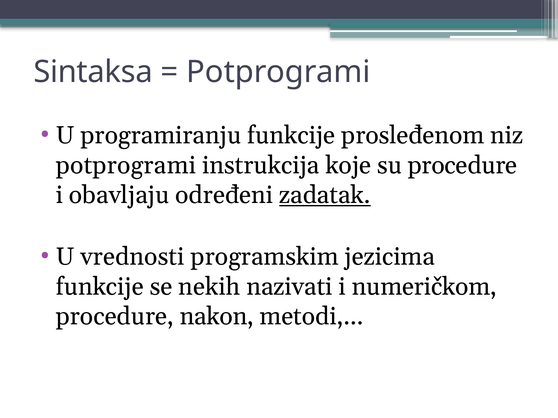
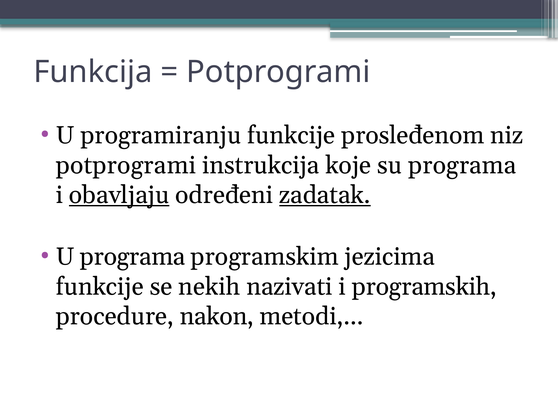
Sintaksa: Sintaksa -> Funkcija (93, 72)
su procedure: procedure -> programa (462, 165)
obavljaju underline: none -> present (119, 195)
U vrednosti: vrednosti -> programa (133, 257)
numeričkom: numeričkom -> programskih (424, 287)
